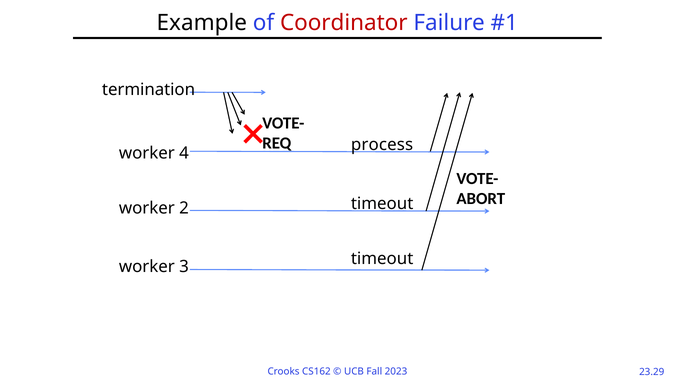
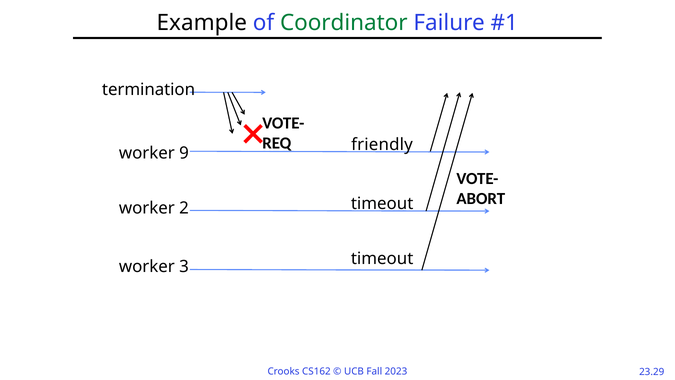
Coordinator colour: red -> green (344, 23)
process: process -> friendly (382, 145)
4: 4 -> 9 (184, 153)
